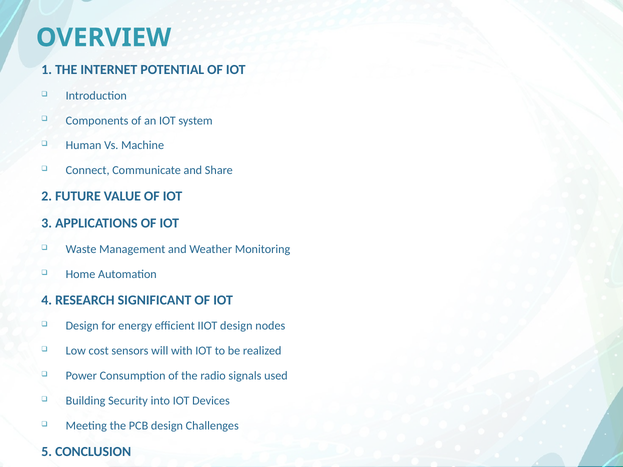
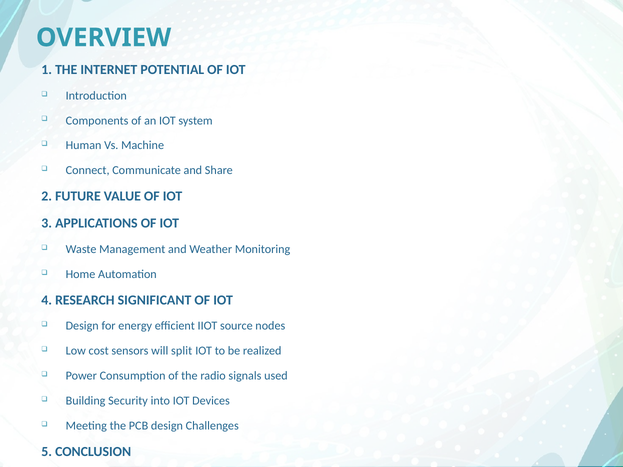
IIOT design: design -> source (236, 326)
with: with -> split (182, 351)
